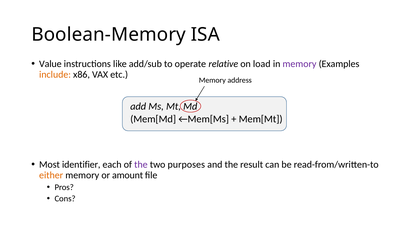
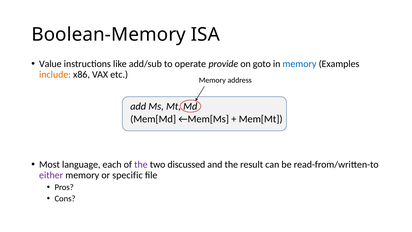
relative: relative -> provide (223, 64)
load: load -> goto (262, 64)
memory colour: purple -> blue (300, 64)
identifier: identifier -> language (81, 164)
purposes: purposes -> discussed (186, 164)
either colour: orange -> purple (51, 175)
amount: amount -> specific (127, 175)
